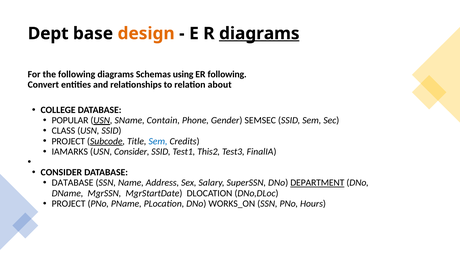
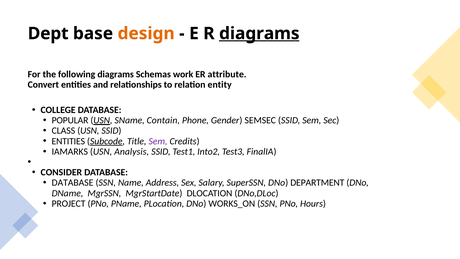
using: using -> work (183, 74)
ER following: following -> attribute (227, 74)
about: about -> entity (220, 84)
PROJECT: PROJECT -> ENTITIES (68, 141)
Sem colour: blue -> purple (158, 141)
USN Consider: Consider -> Analysis (132, 151)
This2: This2 -> Into2 (209, 151)
DEPARTMENT underline: present -> none (317, 183)
